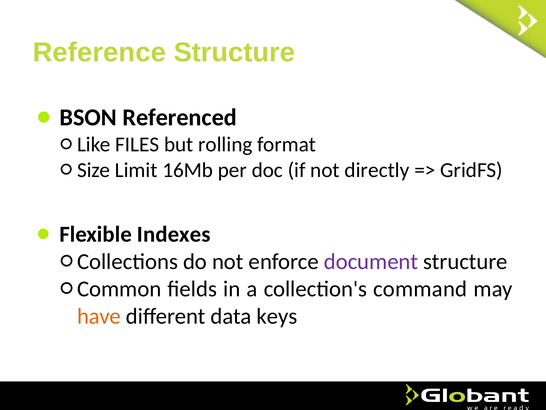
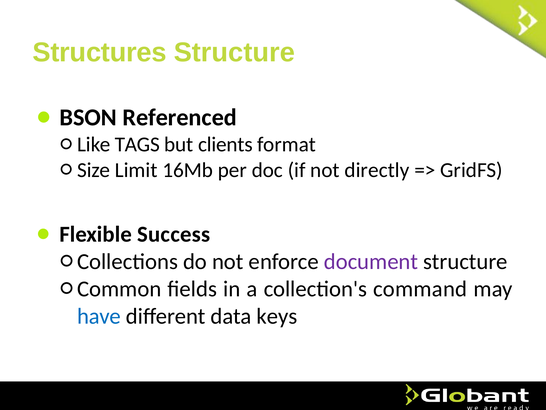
Reference: Reference -> Structures (100, 52)
FILES: FILES -> TAGS (137, 144)
rolling: rolling -> clients (225, 144)
Indexes: Indexes -> Success (174, 234)
have colour: orange -> blue (99, 316)
